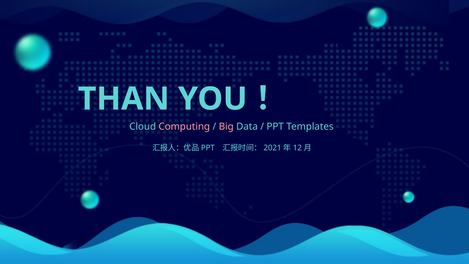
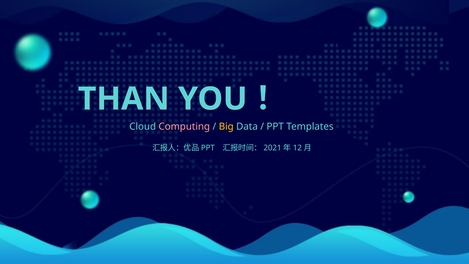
Big colour: pink -> yellow (226, 126)
